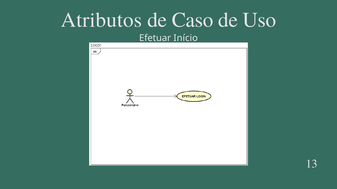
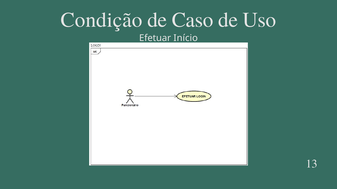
Atributos: Atributos -> Condição (102, 20)
